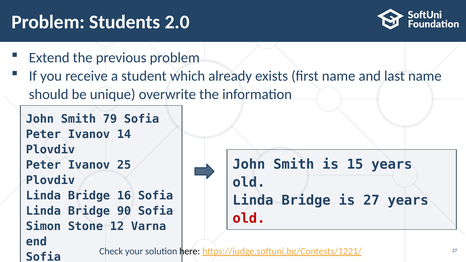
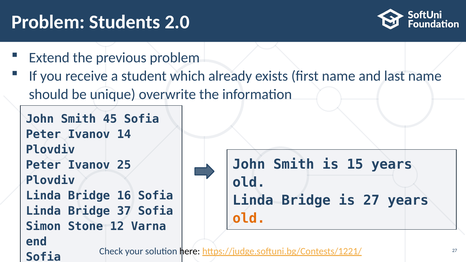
79: 79 -> 45 (110, 119)
90: 90 -> 37 (124, 211)
old colour: red -> orange (249, 218)
